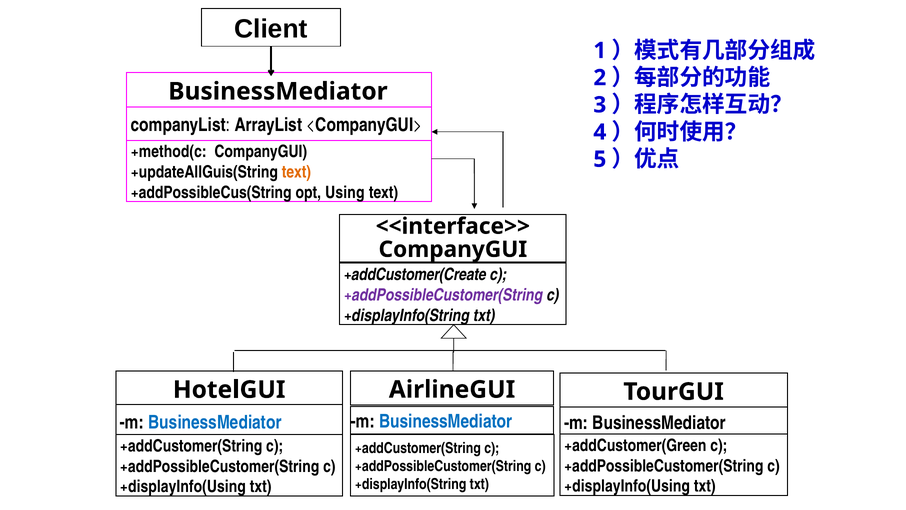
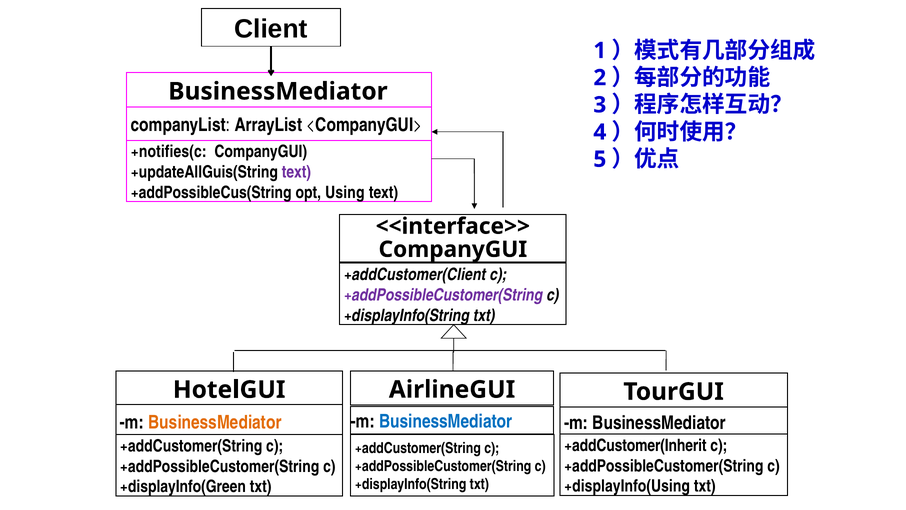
+method(c: +method(c -> +notifies(c (169, 152)
text colour: orange -> purple (296, 172)
+addCustomer(Create: +addCustomer(Create -> +addCustomer(Client (415, 274)
BusinessMediator colour: blue -> orange (215, 422)
+addCustomer(Green: +addCustomer(Green -> +addCustomer(Inherit (635, 445)
+displayInfo(Using: +displayInfo(Using -> +displayInfo(Green (183, 486)
